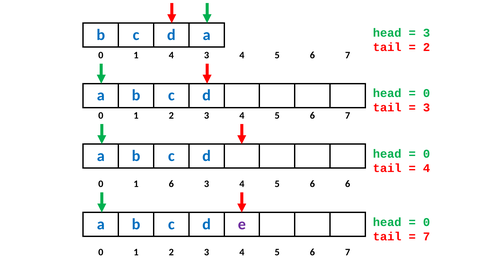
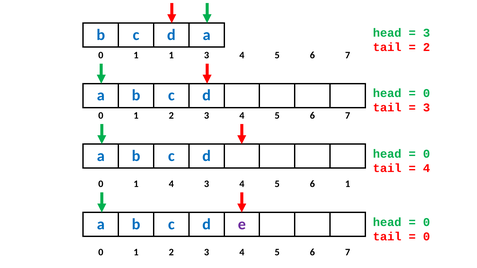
1 4: 4 -> 1 (171, 55)
1 6: 6 -> 4 (171, 184)
6 6: 6 -> 1 (348, 184)
7: 7 -> 0 (427, 237)
